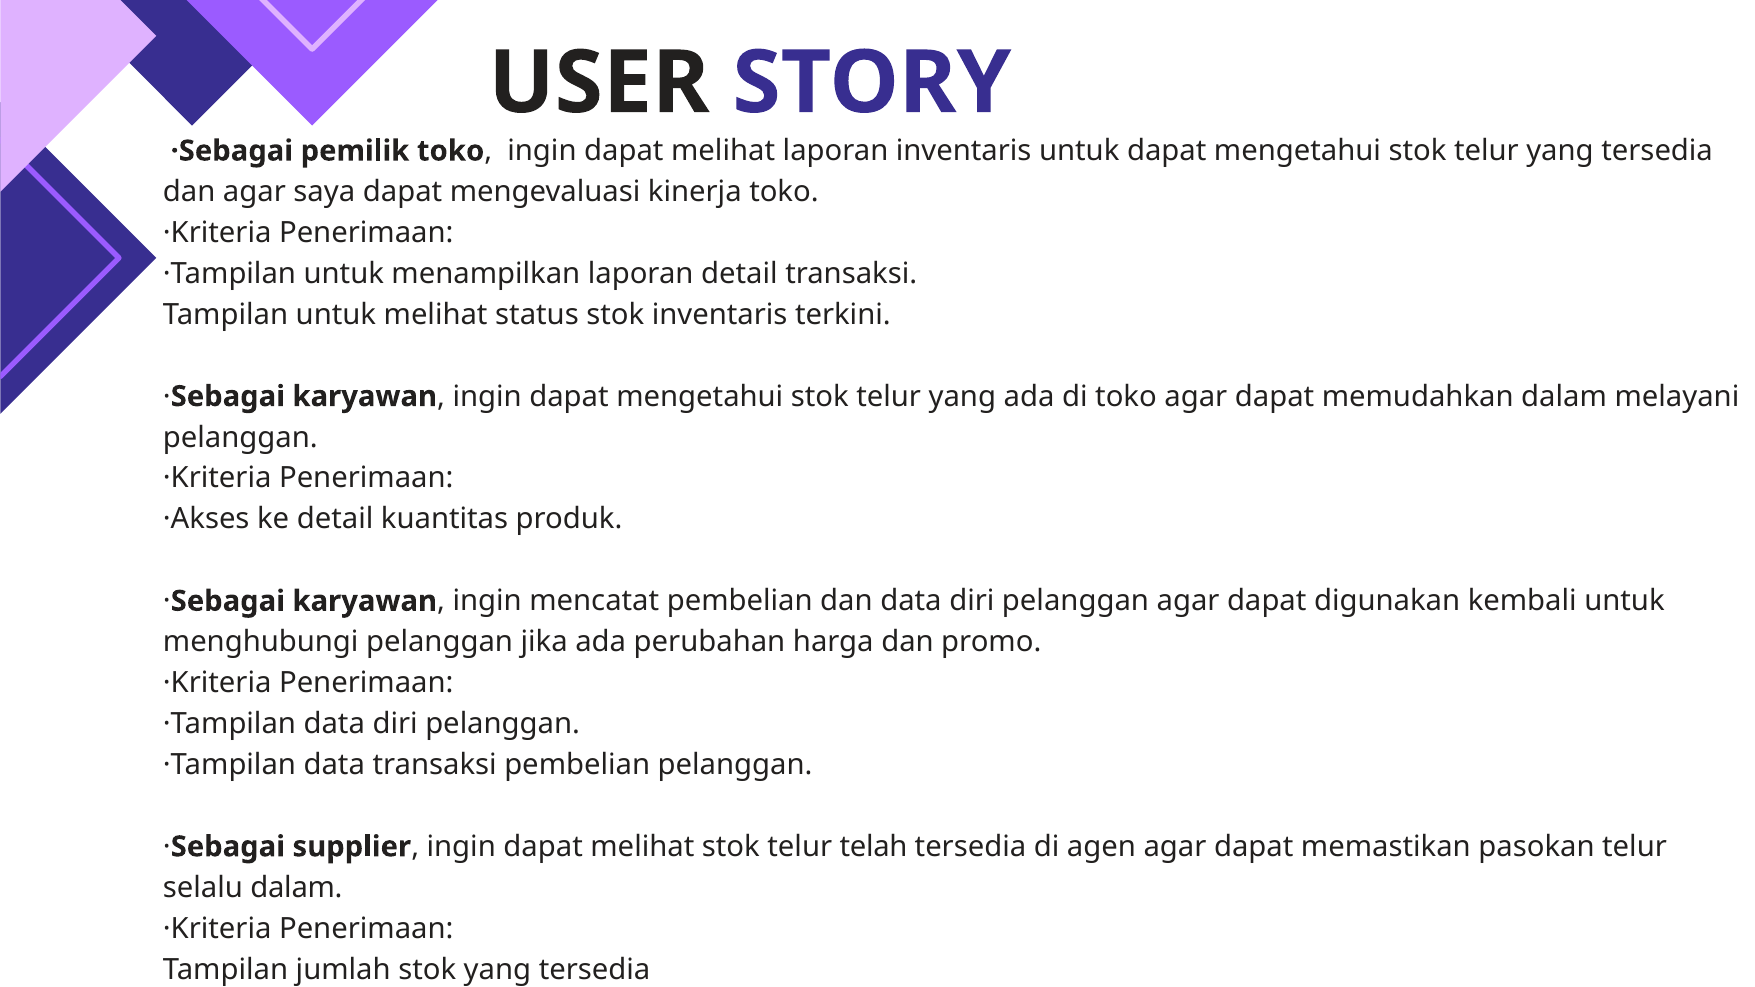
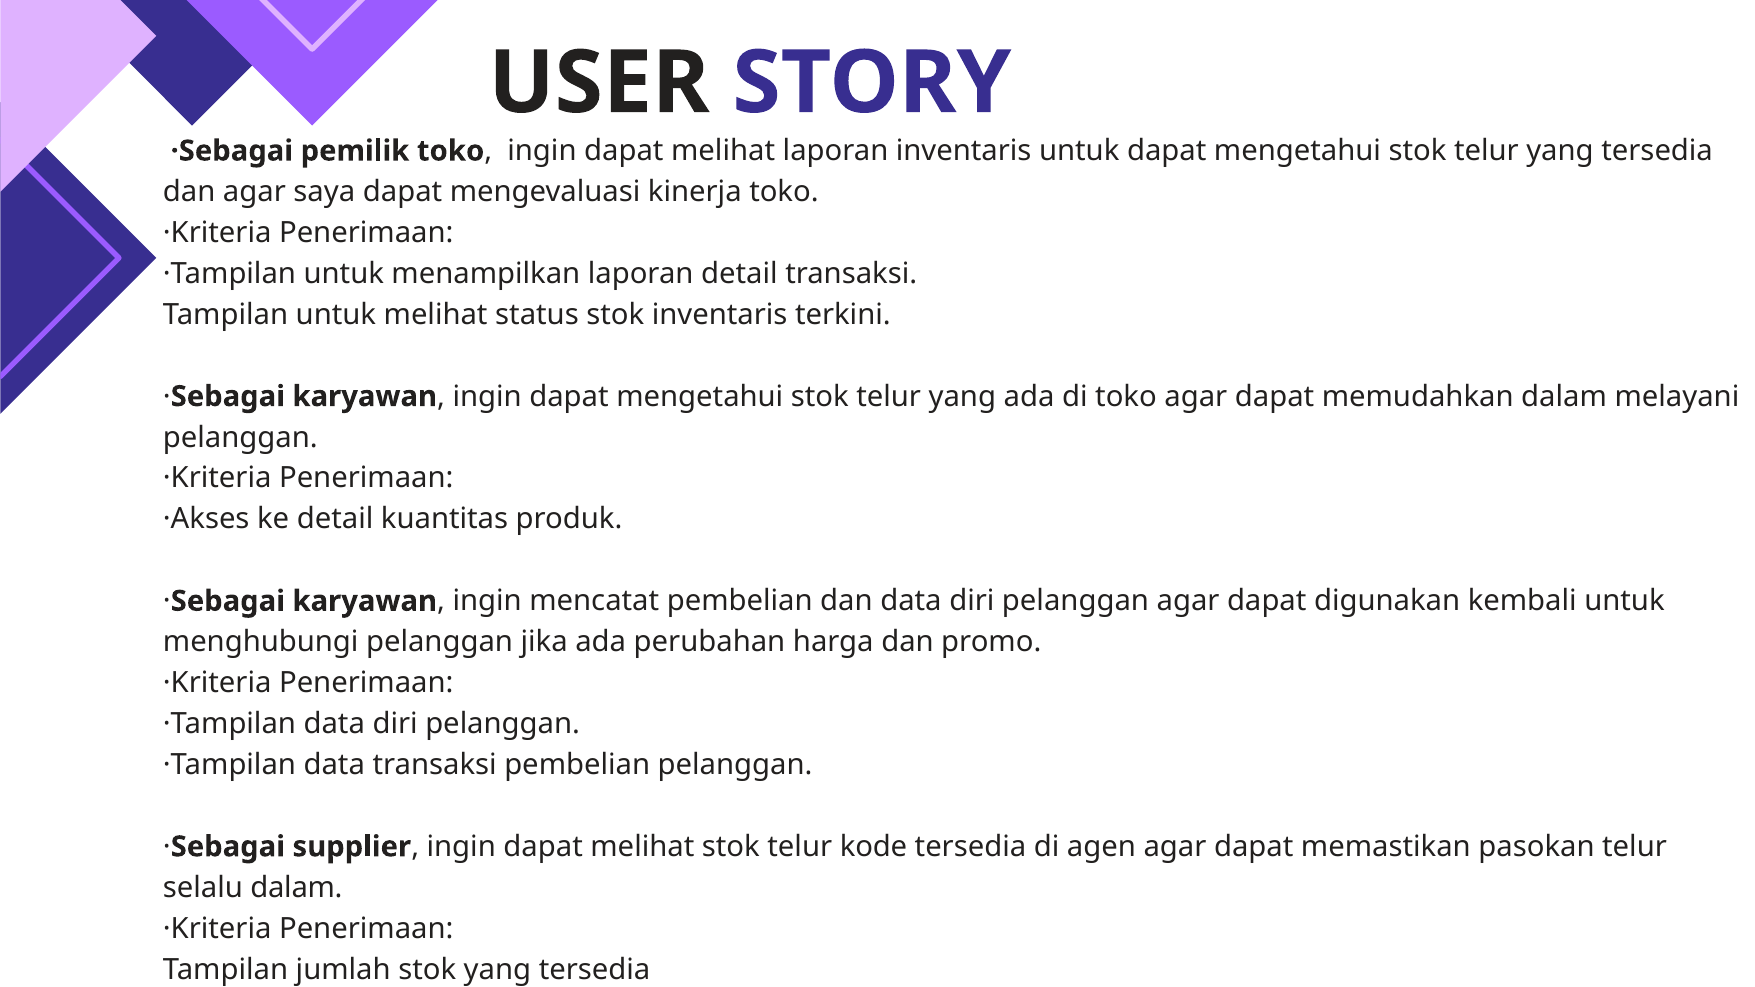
telah: telah -> kode (873, 847)
